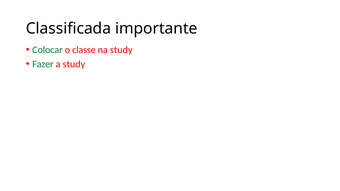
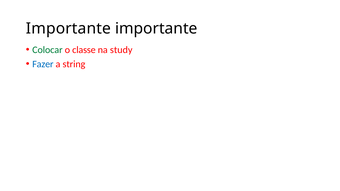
Classificada: Classificada -> Importante (68, 29)
Fazer colour: green -> blue (43, 64)
a study: study -> string (74, 64)
